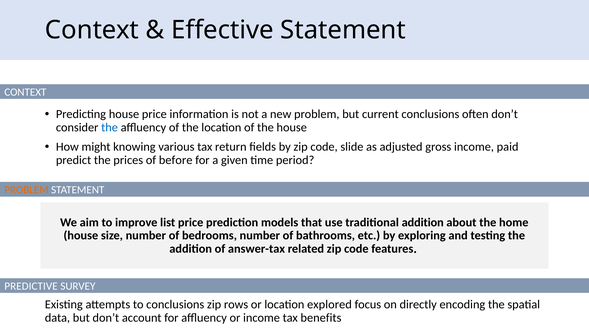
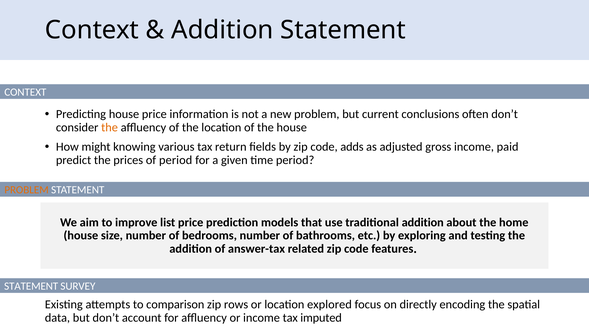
Effective: Effective -> Addition (222, 30)
the colour: blue -> orange (110, 128)
slide: slide -> adds (352, 147)
of before: before -> period (176, 160)
PREDICTIVE: PREDICTIVE -> STATEMENT (31, 287)
to conclusions: conclusions -> comparison (175, 305)
benefits: benefits -> imputed (321, 318)
